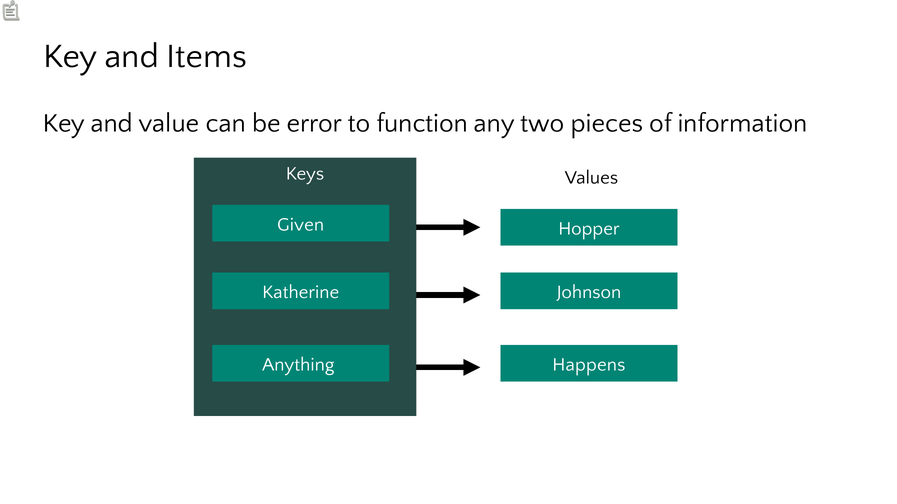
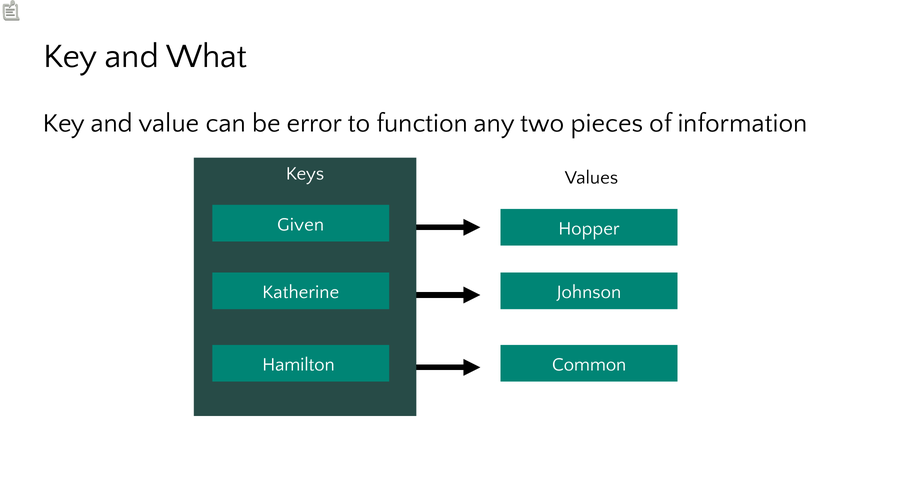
Items: Items -> What (207, 56)
Anything: Anything -> Hamilton (298, 365)
Happens: Happens -> Common (589, 365)
